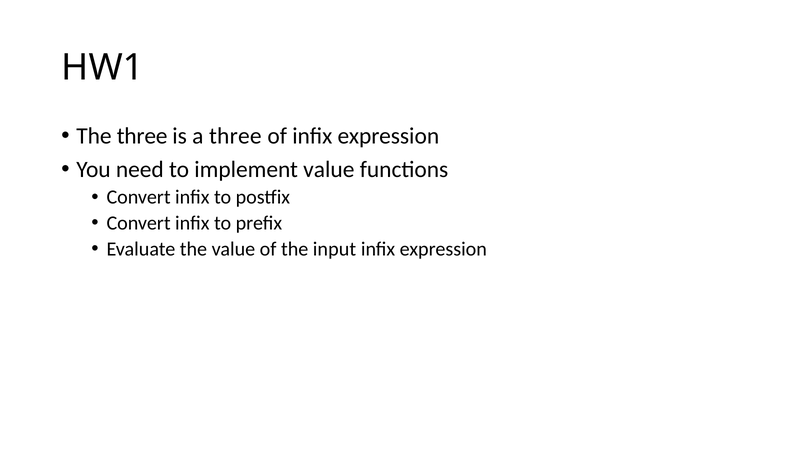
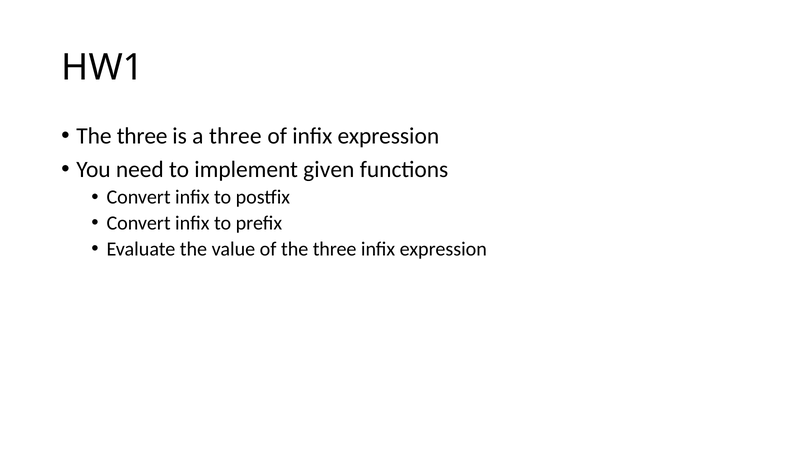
implement value: value -> given (329, 170)
of the input: input -> three (335, 249)
